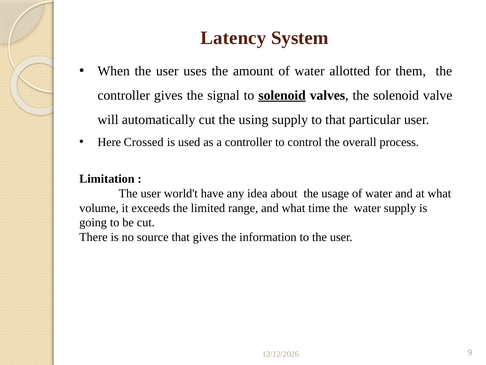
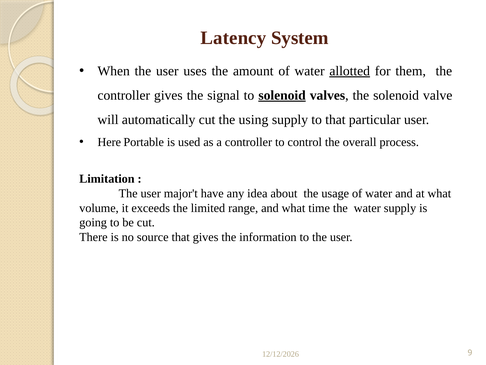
allotted underline: none -> present (350, 71)
Crossed: Crossed -> Portable (144, 142)
world't: world't -> major't (181, 193)
